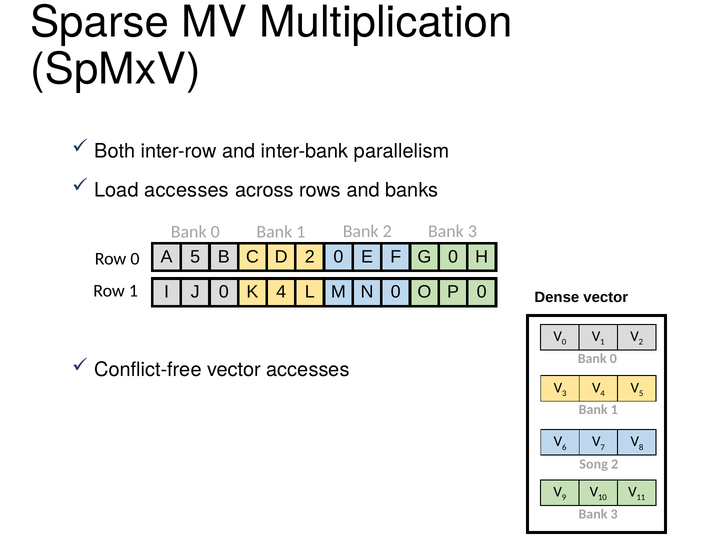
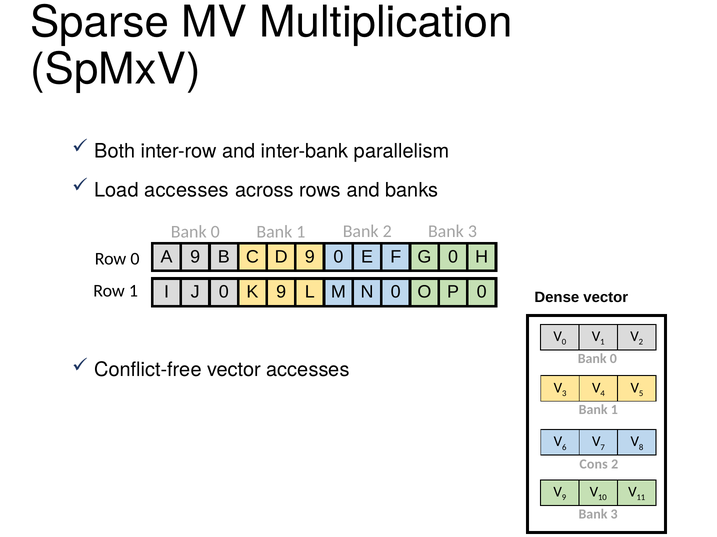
A 5: 5 -> 9 (195, 257)
D 2: 2 -> 9 (310, 257)
K 4: 4 -> 9 (281, 292)
Song: Song -> Cons (594, 465)
